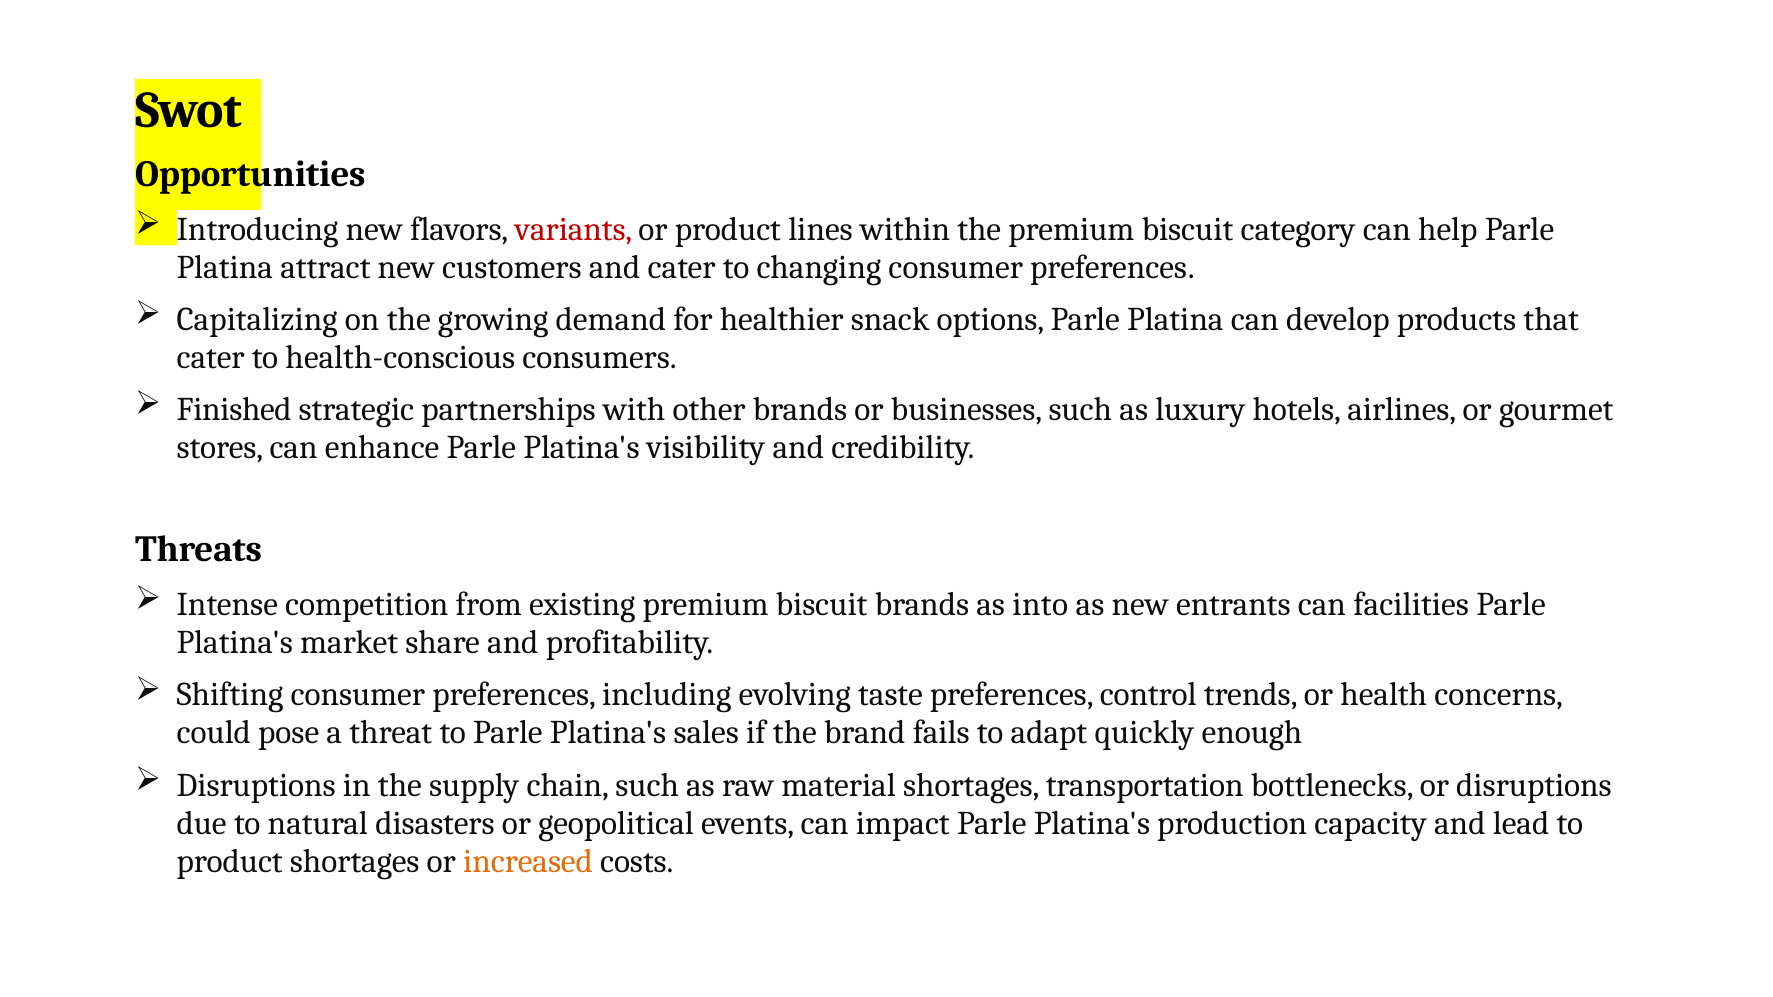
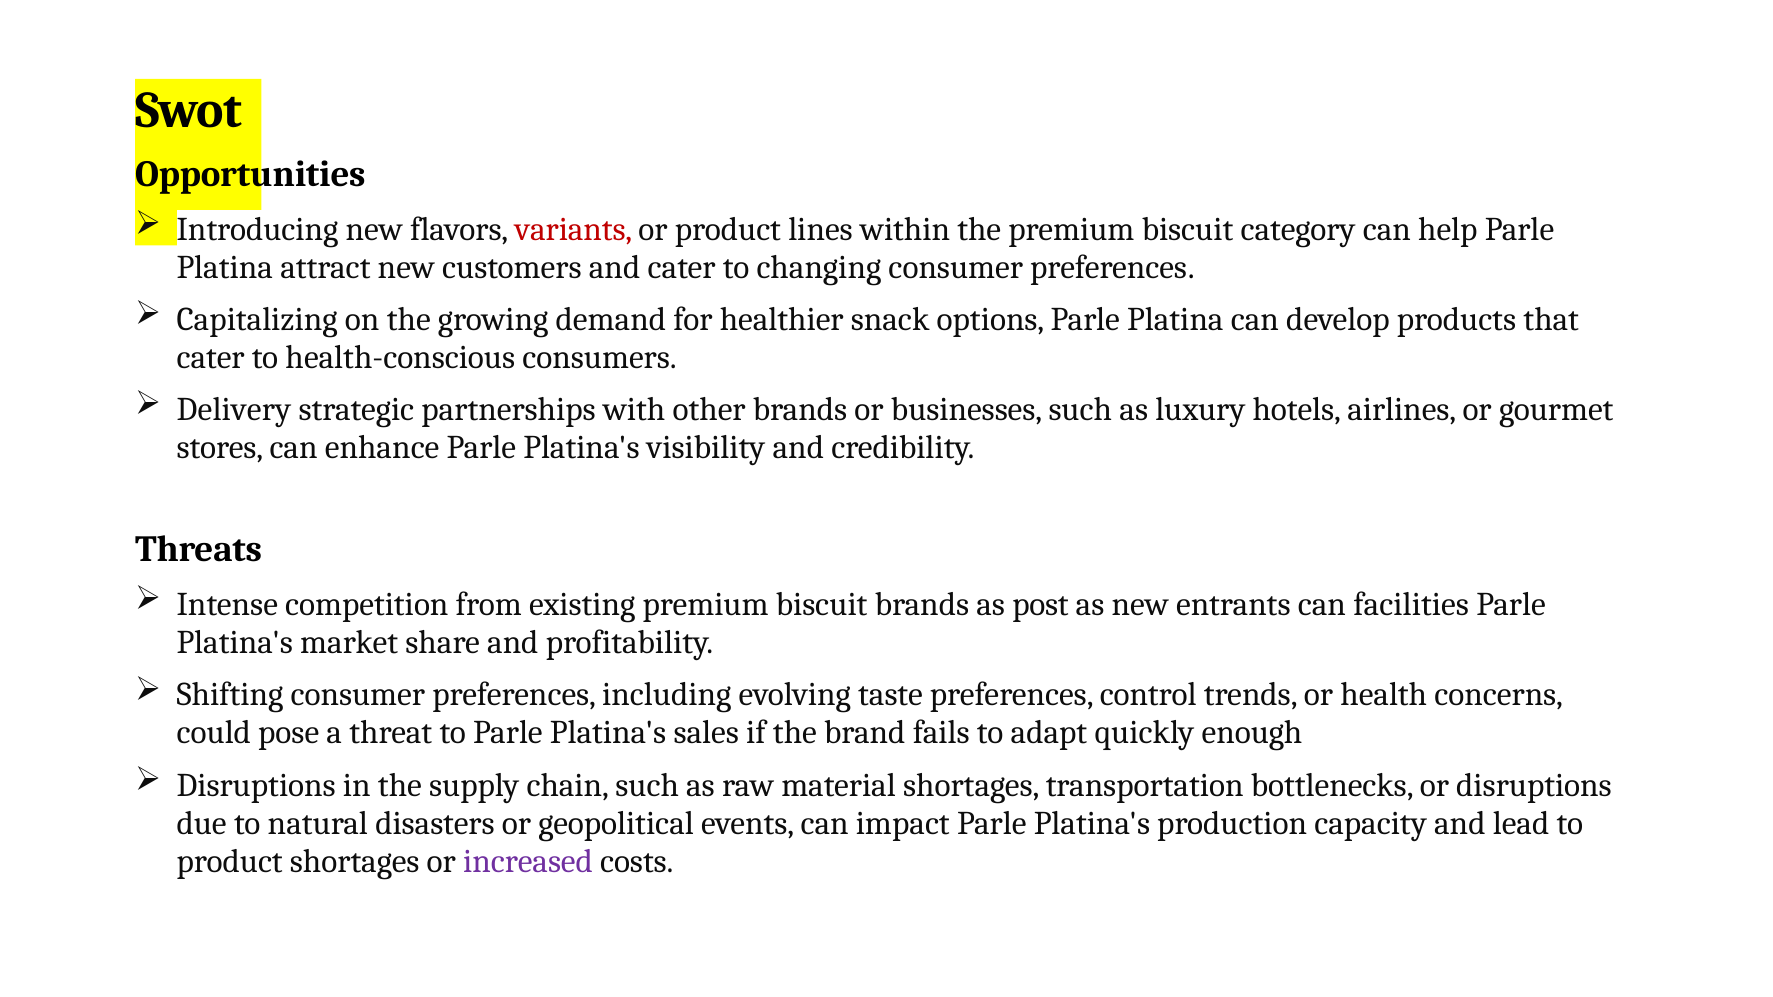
Finished: Finished -> Delivery (234, 409)
into: into -> post (1041, 604)
increased colour: orange -> purple (528, 862)
